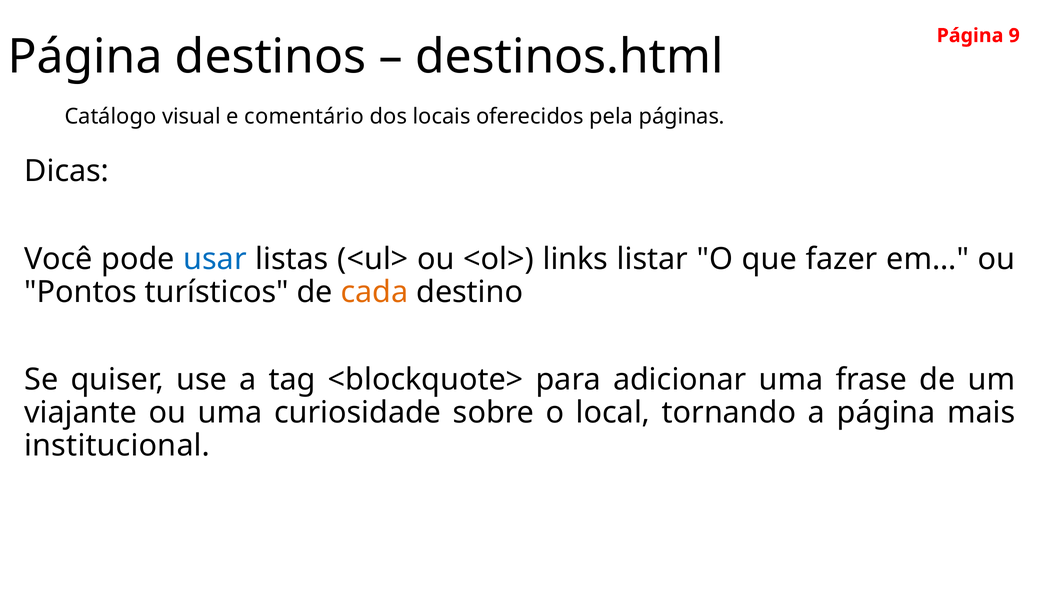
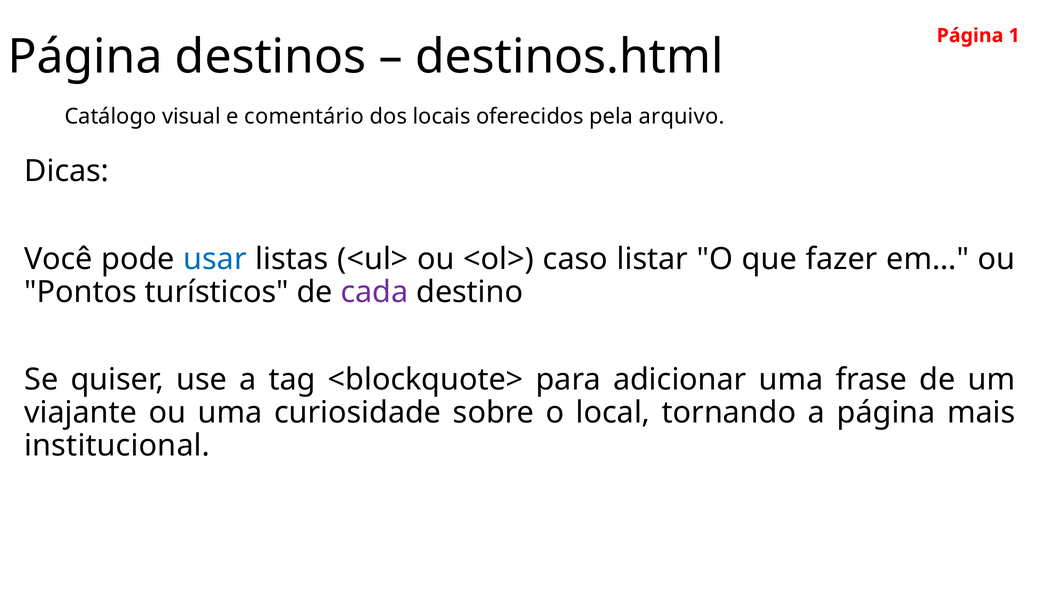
9: 9 -> 1 (1014, 36)
páginas: páginas -> arquivo (682, 116)
links: links -> caso (575, 259)
cada colour: orange -> purple (374, 292)
